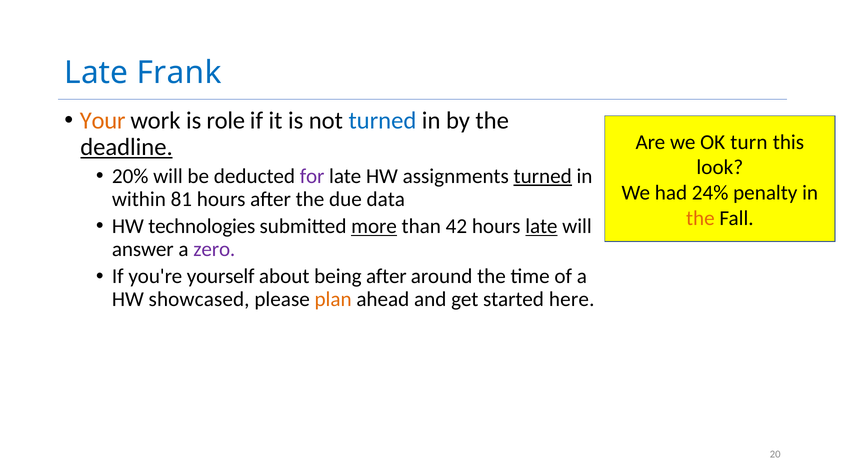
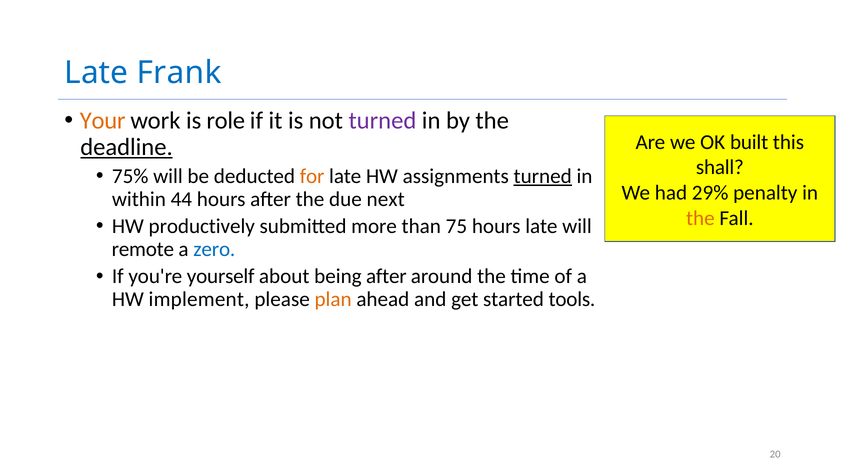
turned colour: blue -> purple (382, 120)
turn: turn -> built (749, 142)
look: look -> shall (720, 167)
20%: 20% -> 75% (130, 176)
for colour: purple -> orange (312, 176)
24%: 24% -> 29% (710, 193)
81: 81 -> 44 (181, 199)
data: data -> next (386, 199)
technologies: technologies -> productively (202, 226)
more underline: present -> none (374, 226)
42: 42 -> 75 (456, 226)
late underline: present -> none (541, 226)
answer: answer -> remote (143, 249)
zero colour: purple -> blue (214, 249)
showcased: showcased -> implement (199, 299)
here: here -> tools (572, 299)
